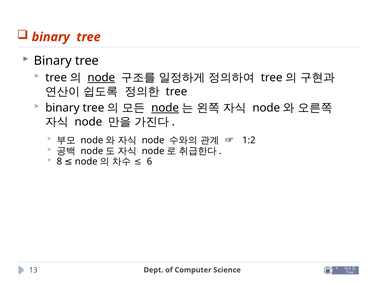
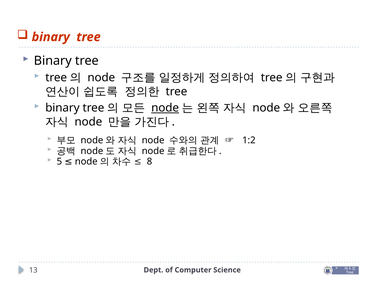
node underline: present -> none (101, 78)
8: 8 -> 5 (59, 162)
6: 6 -> 8 (150, 162)
